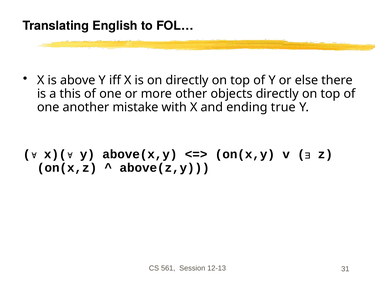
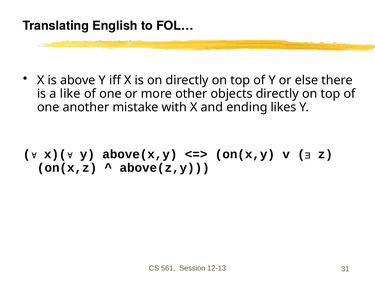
this: this -> like (70, 94)
true: true -> likes (283, 107)
